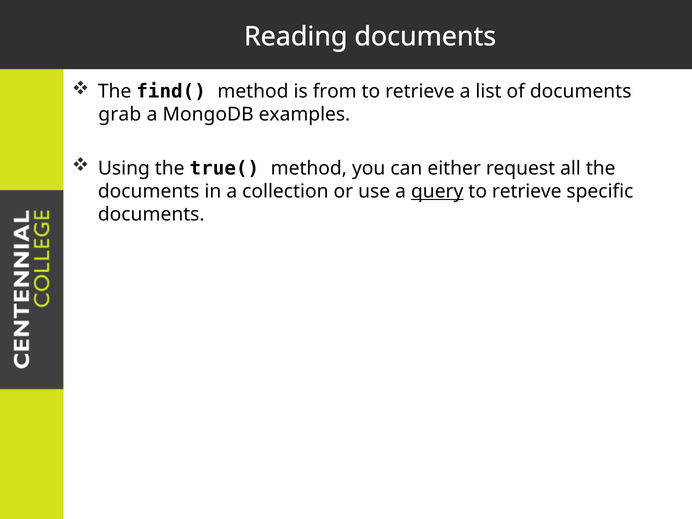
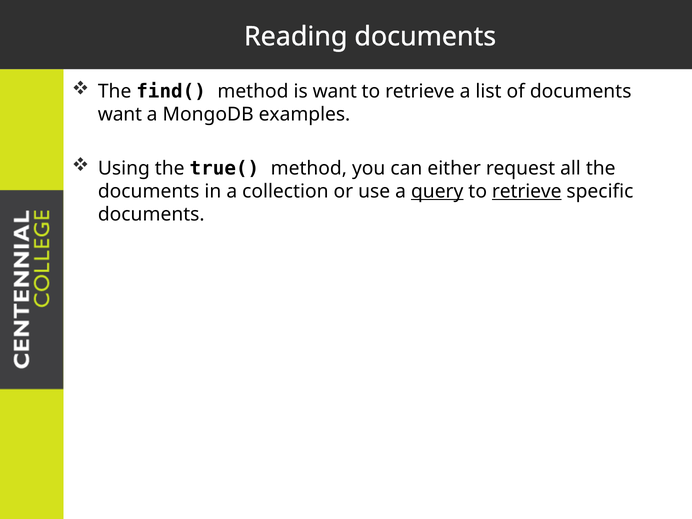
is from: from -> want (335, 91)
grab: grab -> want (120, 114)
retrieve underline: none -> present (527, 191)
